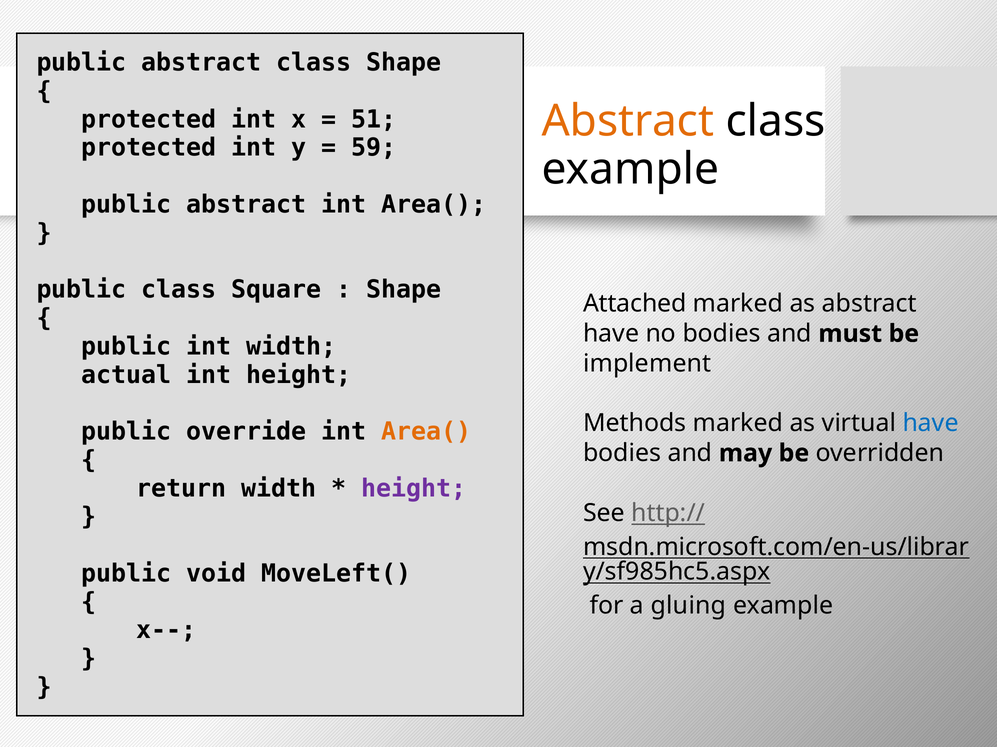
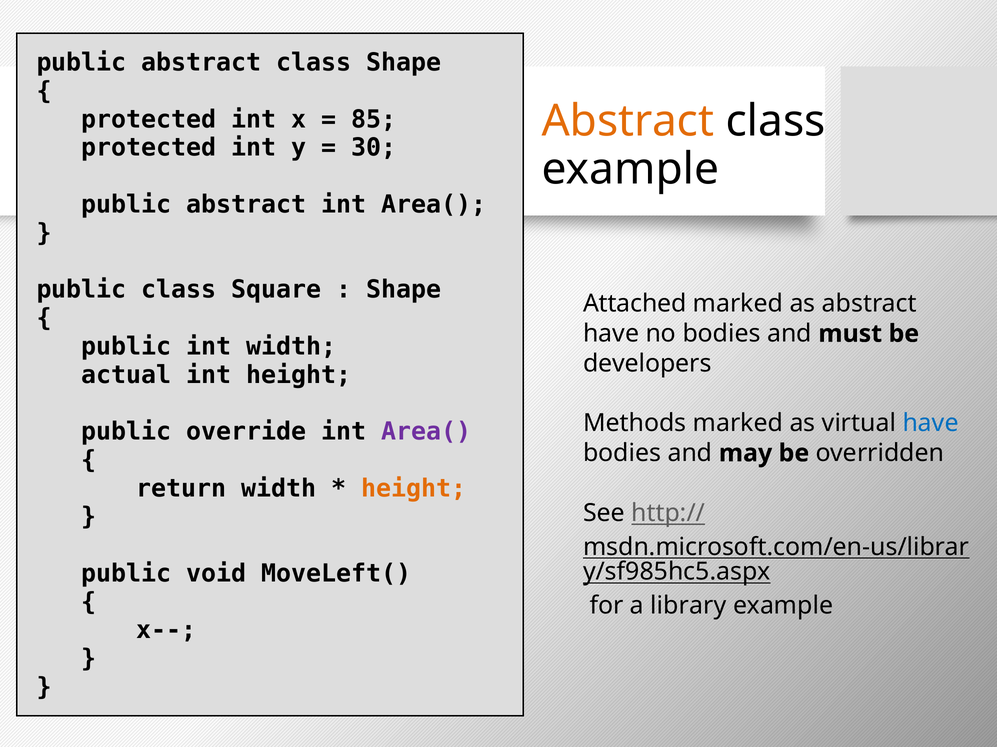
51: 51 -> 85 (374, 120)
59: 59 -> 30 (374, 148)
implement: implement -> developers (647, 364)
Area( colour: orange -> purple (426, 432)
height colour: purple -> orange (414, 489)
gluing: gluing -> library (688, 606)
